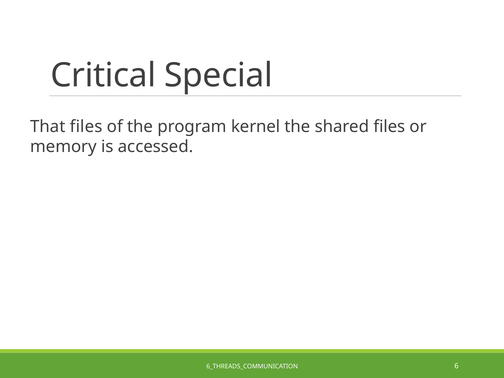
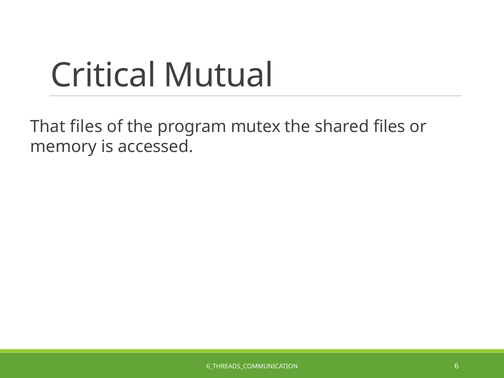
Special: Special -> Mutual (219, 75)
kernel: kernel -> mutex (256, 127)
